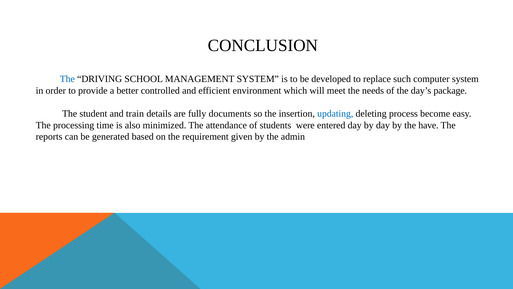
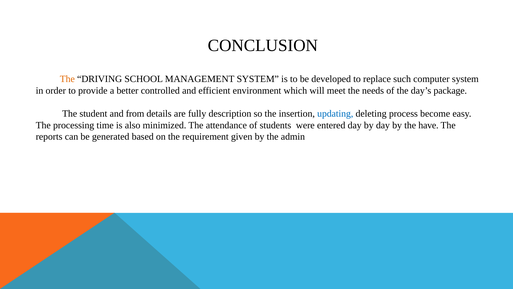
The colour: blue -> orange (67, 79)
train: train -> from (135, 114)
documents: documents -> description (230, 114)
